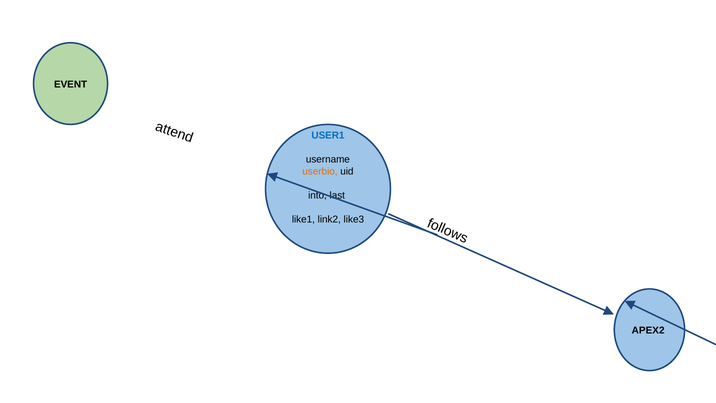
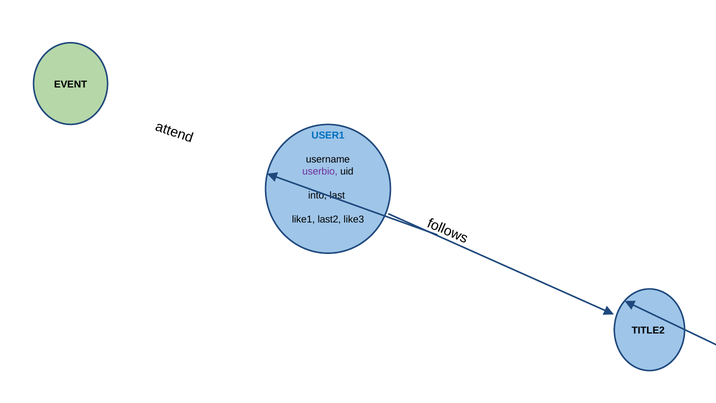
userbio colour: orange -> purple (320, 171)
link2: link2 -> last2 (329, 219)
APEX2: APEX2 -> TITLE2 (648, 330)
